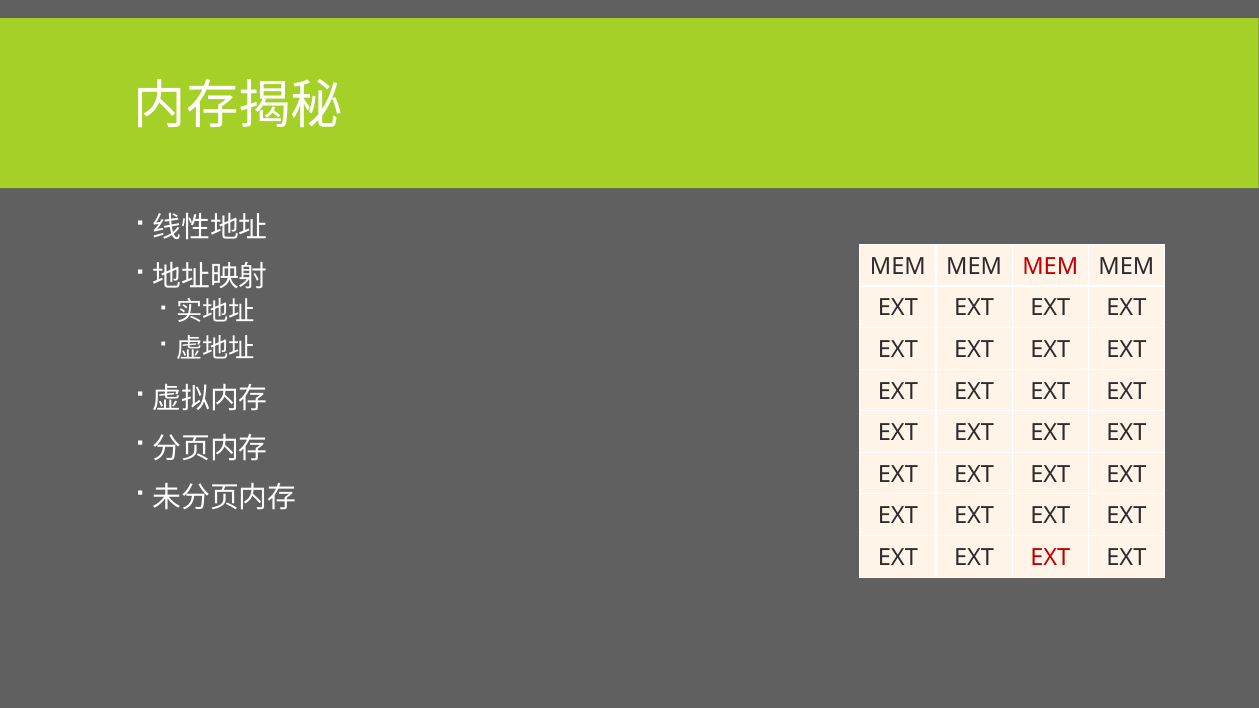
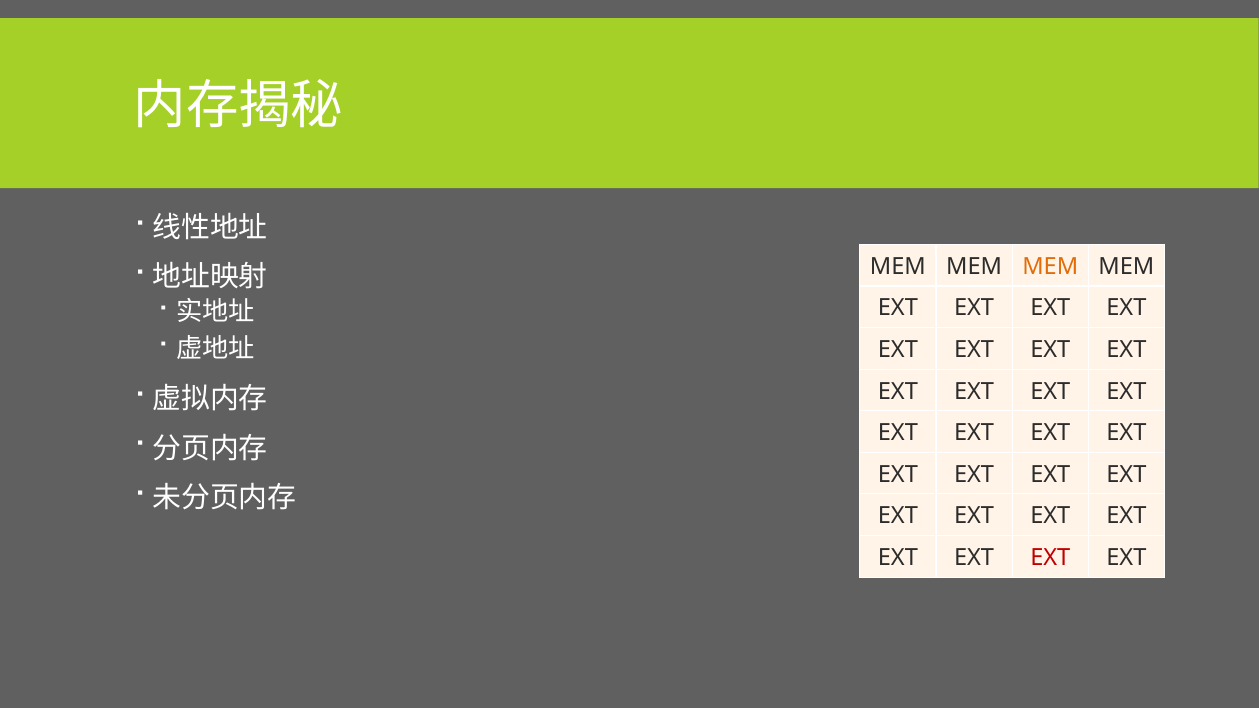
MEM colour: red -> orange (1050, 267)
